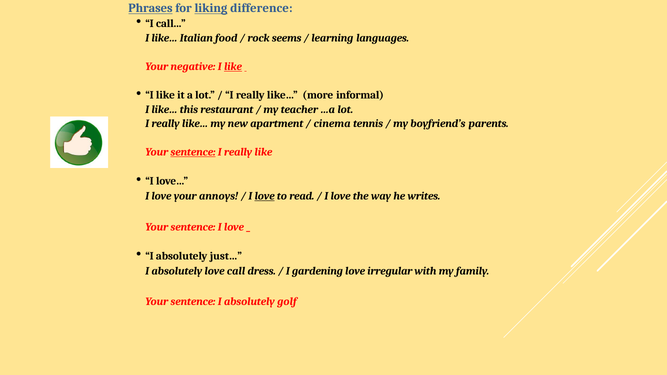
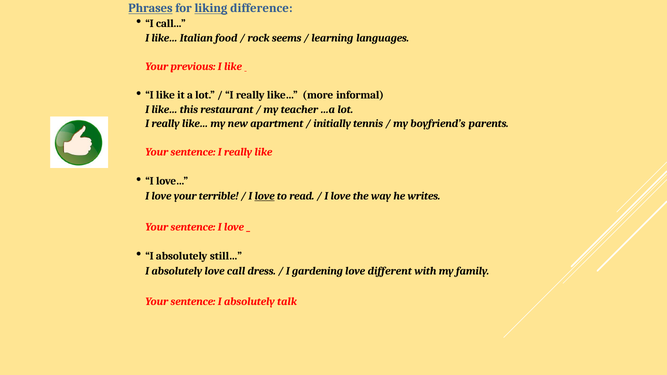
negative: negative -> previous (193, 66)
like underline: present -> none (233, 66)
cinema: cinema -> initially (332, 124)
sentence underline: present -> none (193, 152)
annoys: annoys -> terrible (219, 196)
just…: just… -> still… (226, 256)
irregular: irregular -> different (390, 271)
golf: golf -> talk (287, 302)
